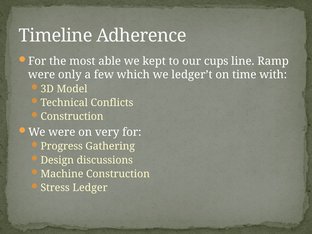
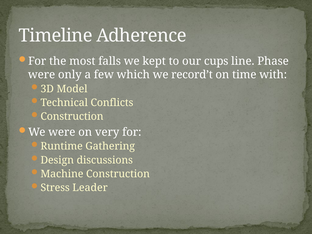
able: able -> falls (110, 61)
Ramp: Ramp -> Phase (273, 61)
ledger’t: ledger’t -> record’t (192, 75)
Progress: Progress -> Runtime (62, 146)
Ledger: Ledger -> Leader (90, 188)
